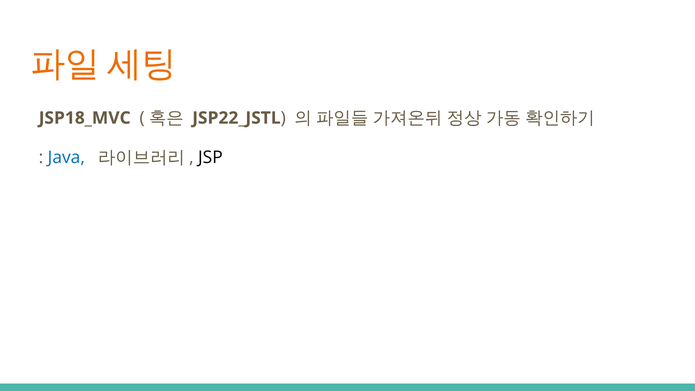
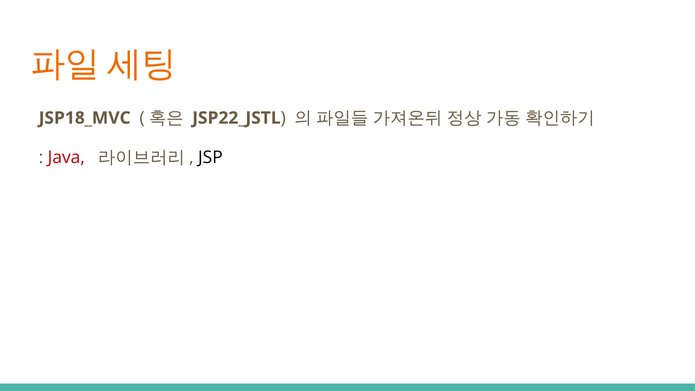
Java colour: blue -> red (66, 157)
